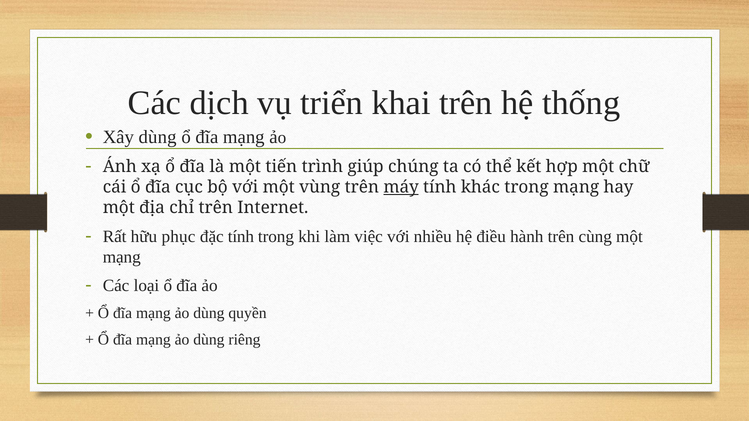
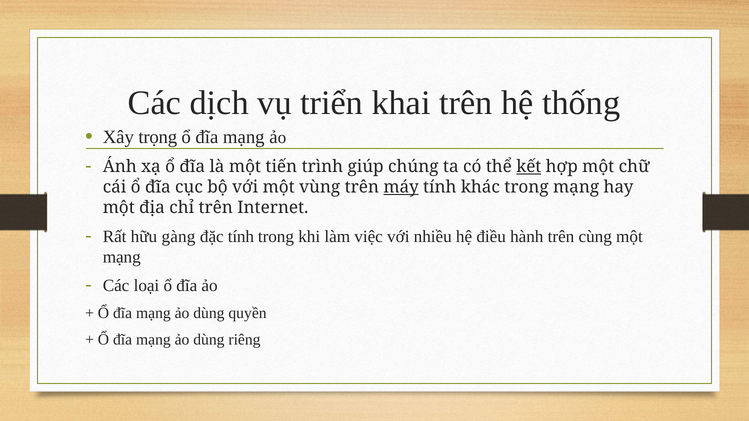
Xây dùng: dùng -> trọng (158, 137)
kết underline: none -> present (529, 167)
phục: phục -> gàng (178, 237)
